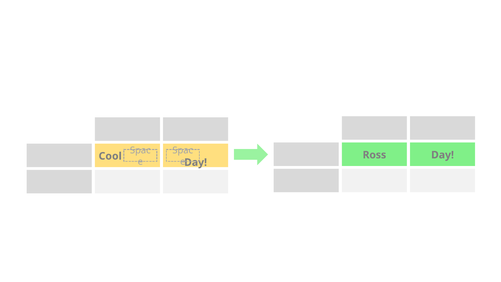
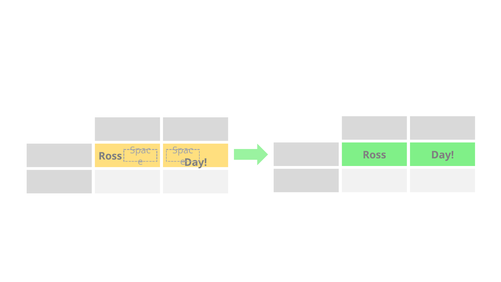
Cool: Cool -> Ross (110, 156)
